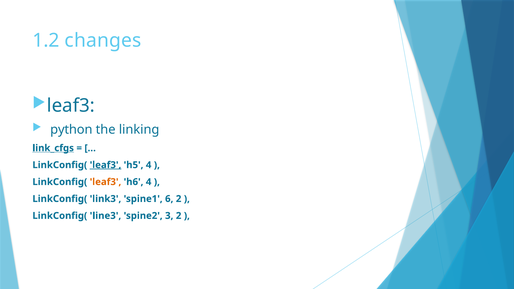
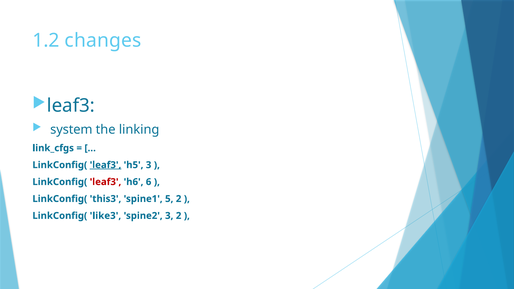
python: python -> system (71, 129)
link_cfgs underline: present -> none (53, 148)
h5 4: 4 -> 3 (149, 165)
leaf3 colour: orange -> red (105, 182)
h6 4: 4 -> 6 (149, 182)
link3: link3 -> this3 (105, 199)
6: 6 -> 5 (169, 199)
line3: line3 -> like3 (105, 216)
